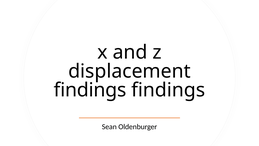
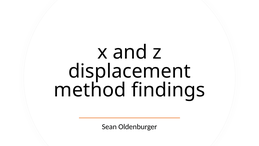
findings: findings -> method (90, 90)
